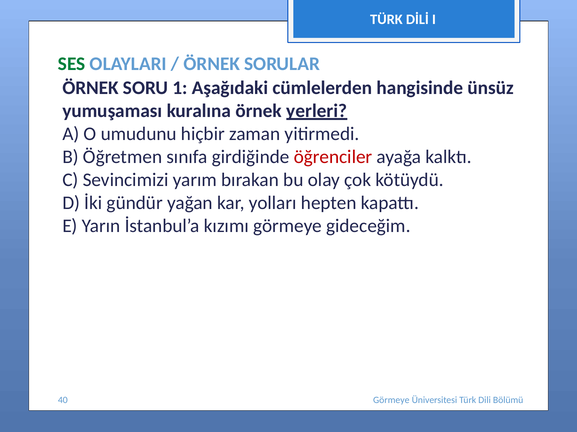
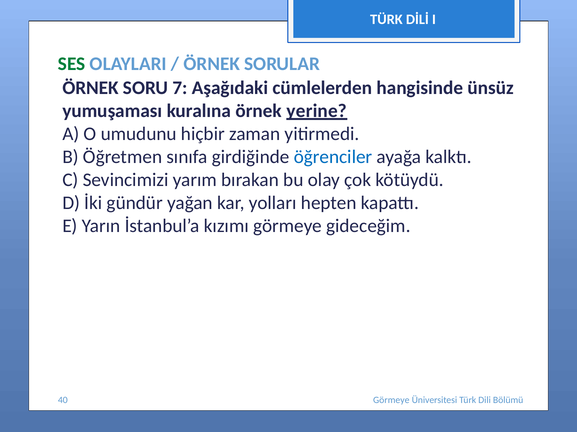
1: 1 -> 7 (180, 88)
yerleri: yerleri -> yerine (317, 111)
öğrenciler colour: red -> blue (333, 157)
